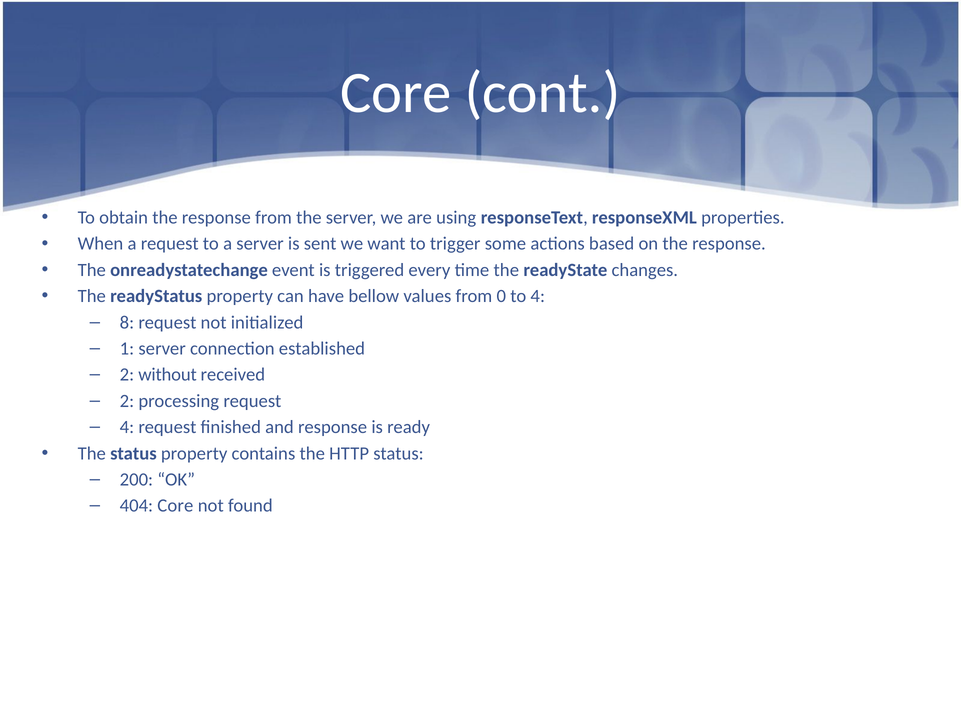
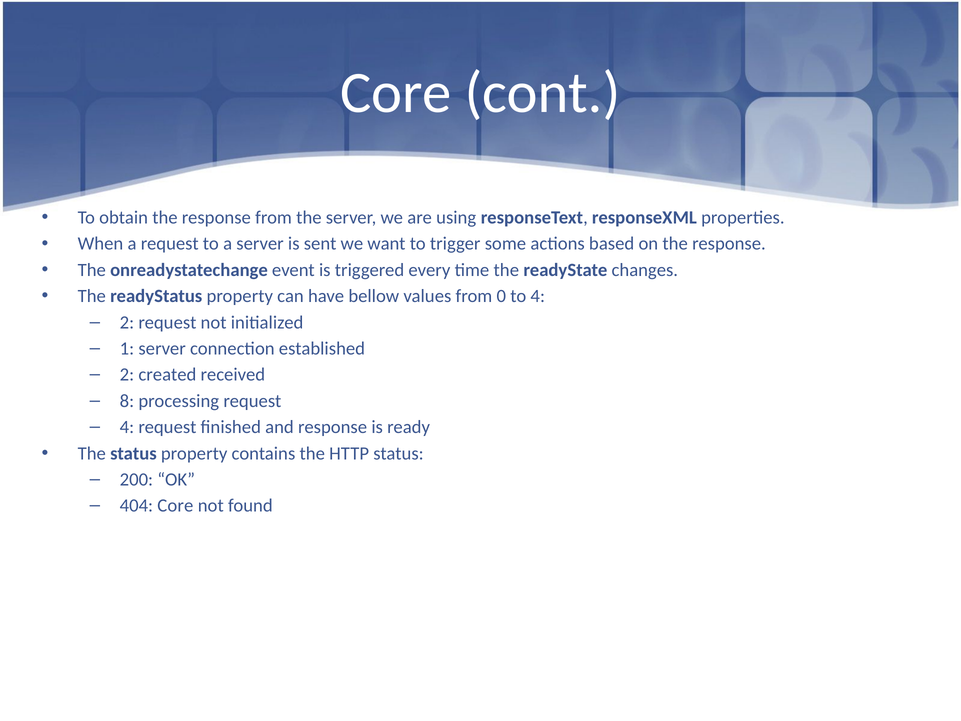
8: 8 -> 2 (127, 322)
without: without -> created (167, 375)
2: 2 -> 8 (127, 401)
